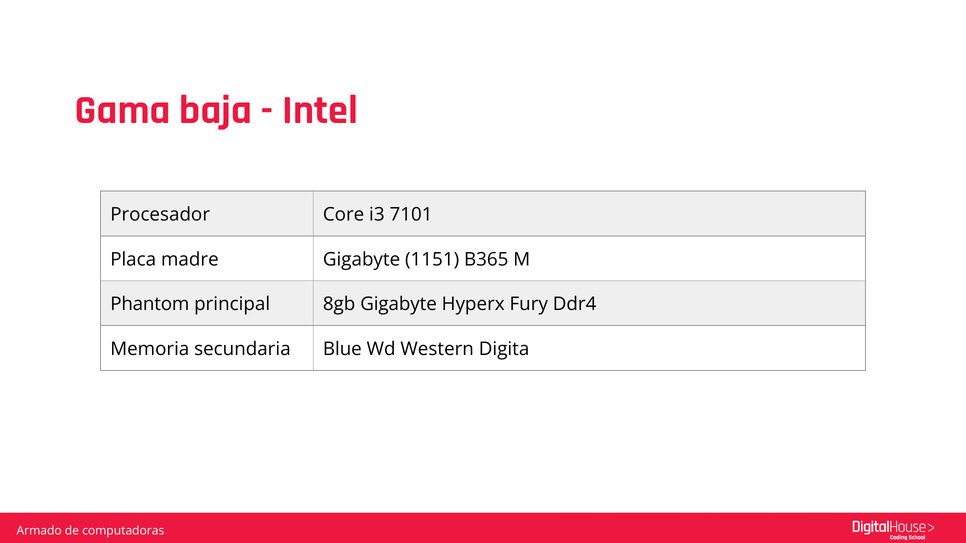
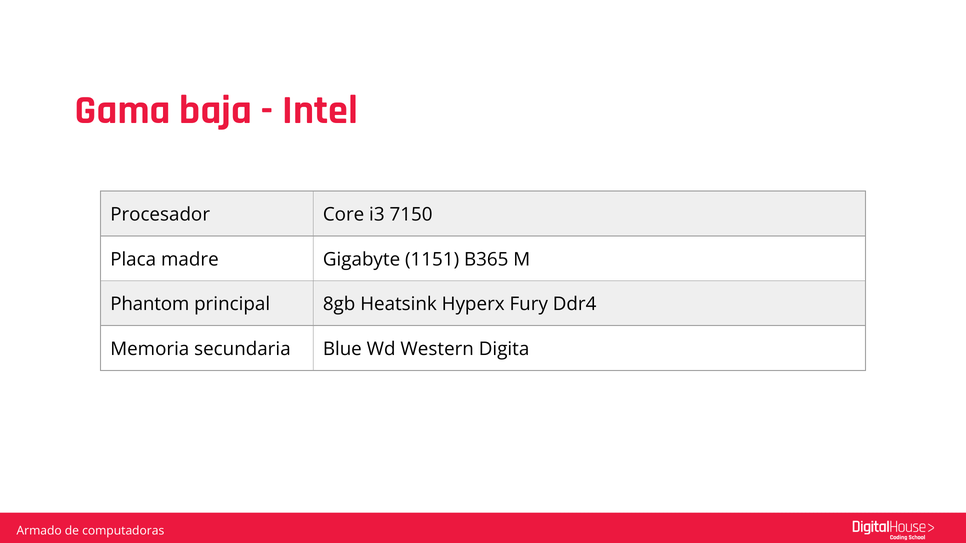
7101: 7101 -> 7150 (411, 215)
8gb Gigabyte: Gigabyte -> Heatsink (399, 304)
